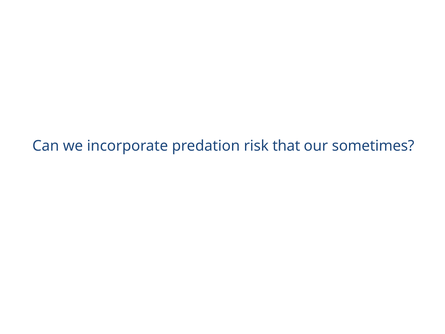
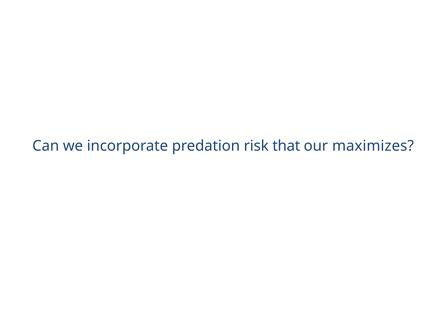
sometimes: sometimes -> maximizes (373, 146)
